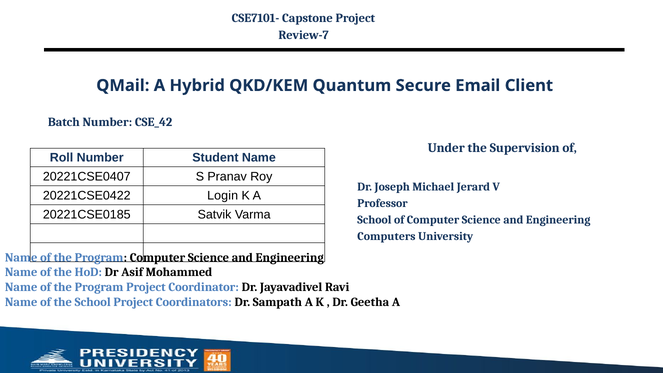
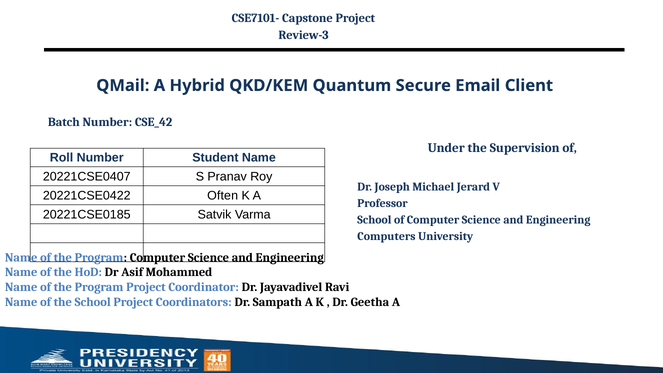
Review-7: Review-7 -> Review-3 (304, 35)
Login: Login -> Often (223, 196)
